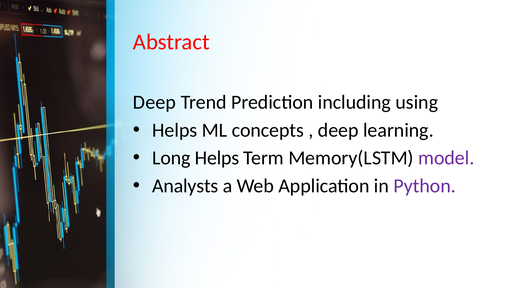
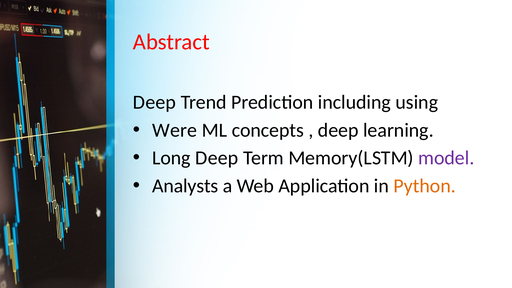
Helps: Helps -> Were (175, 130)
Long Helps: Helps -> Deep (217, 158)
Python colour: purple -> orange (425, 186)
